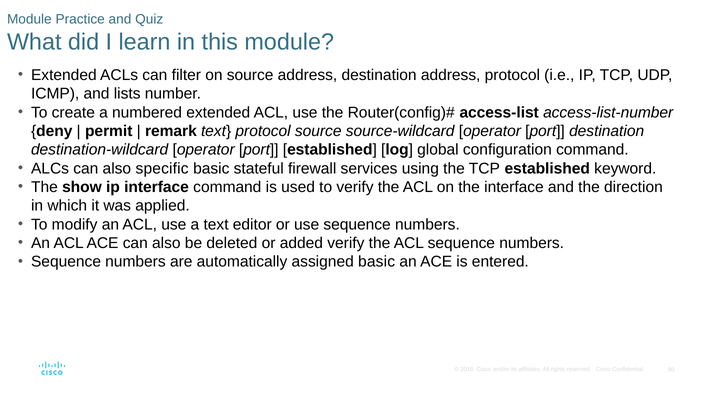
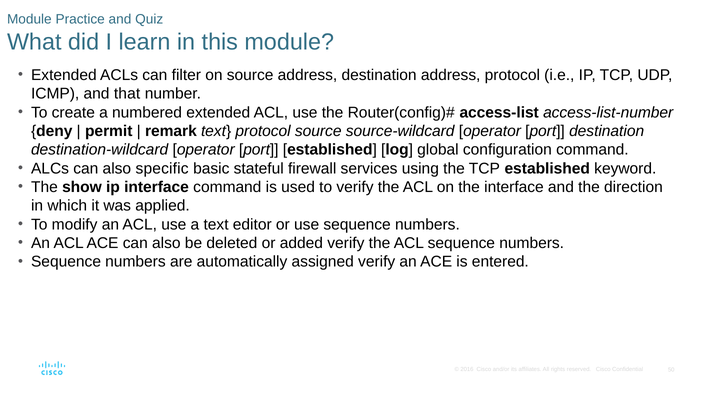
lists: lists -> that (127, 94)
assigned basic: basic -> verify (377, 262)
